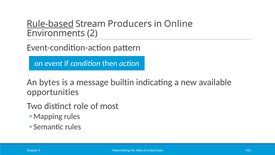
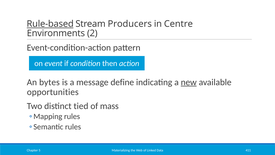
Online: Online -> Centre (178, 24)
builtin: builtin -> define (122, 82)
new underline: none -> present (189, 82)
role: role -> tied (81, 106)
most: most -> mass (109, 106)
